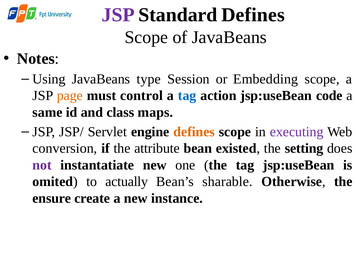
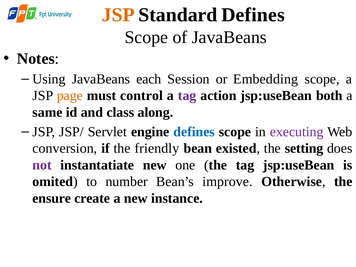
JSP colour: purple -> orange (118, 15)
type: type -> each (149, 79)
tag colour: blue -> purple (187, 96)
code: code -> both (329, 96)
maps: maps -> along (155, 112)
defines colour: orange -> blue (194, 132)
attribute: attribute -> friendly (157, 148)
actually: actually -> number (127, 182)
sharable: sharable -> improve (227, 182)
